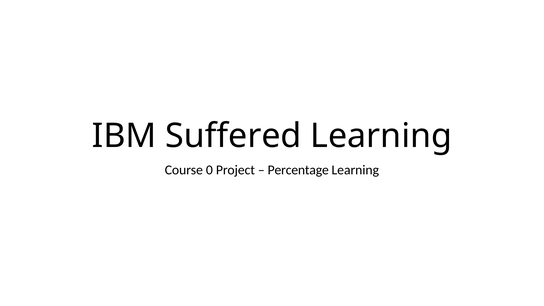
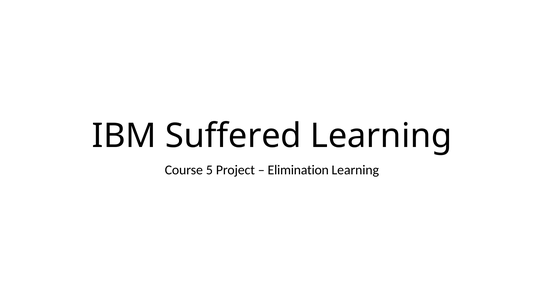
0: 0 -> 5 (209, 170)
Percentage: Percentage -> Elimination (298, 170)
